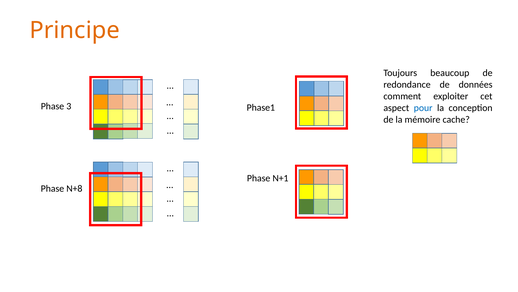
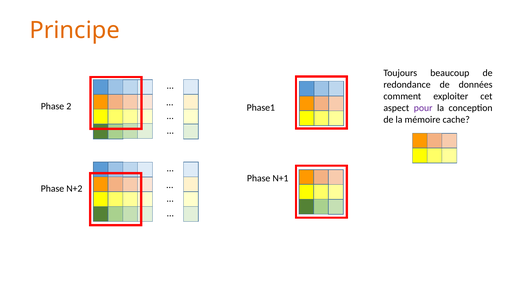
3: 3 -> 2 (69, 106)
pour colour: blue -> purple (423, 108)
N+8: N+8 -> N+2 (74, 188)
